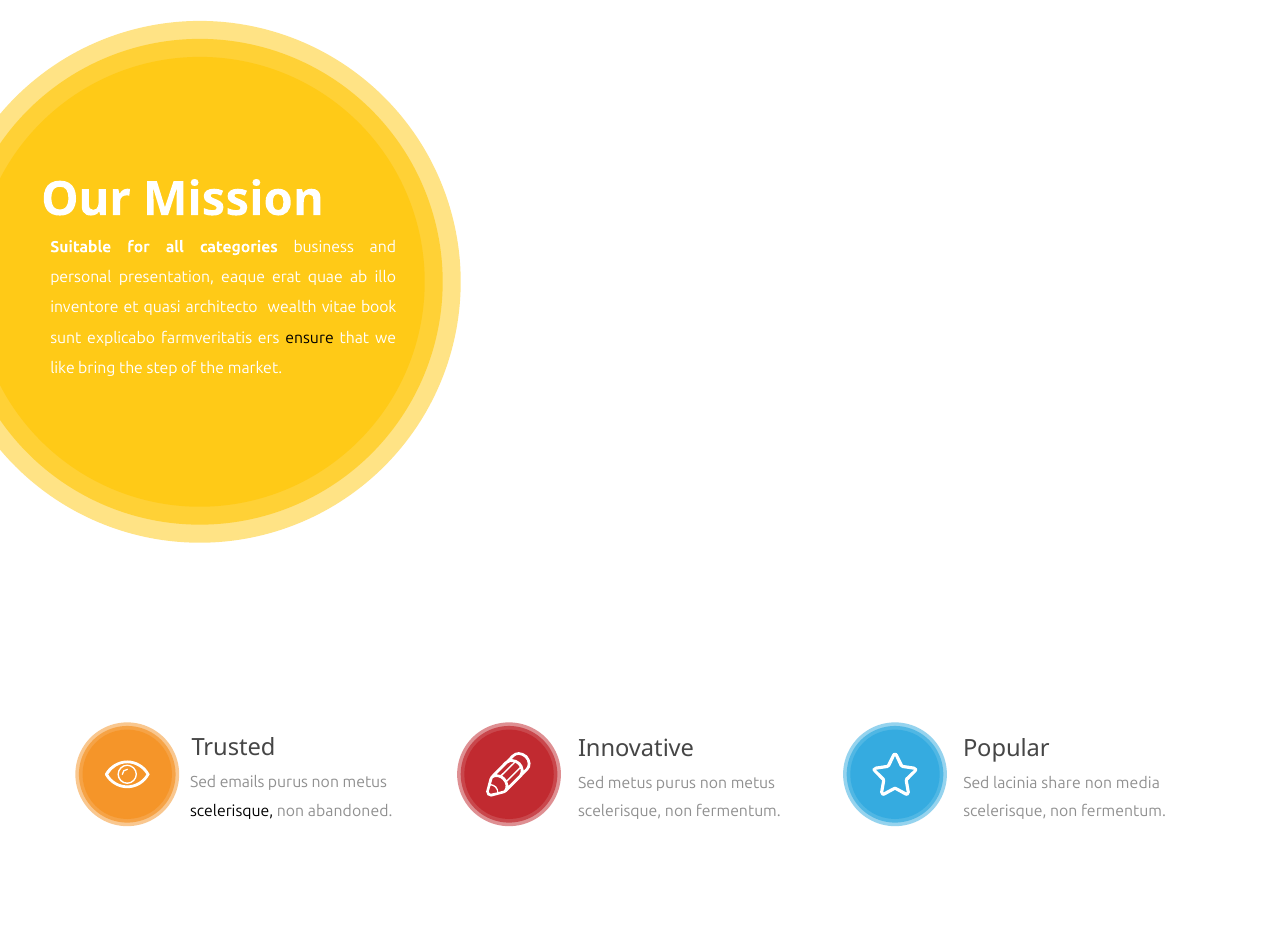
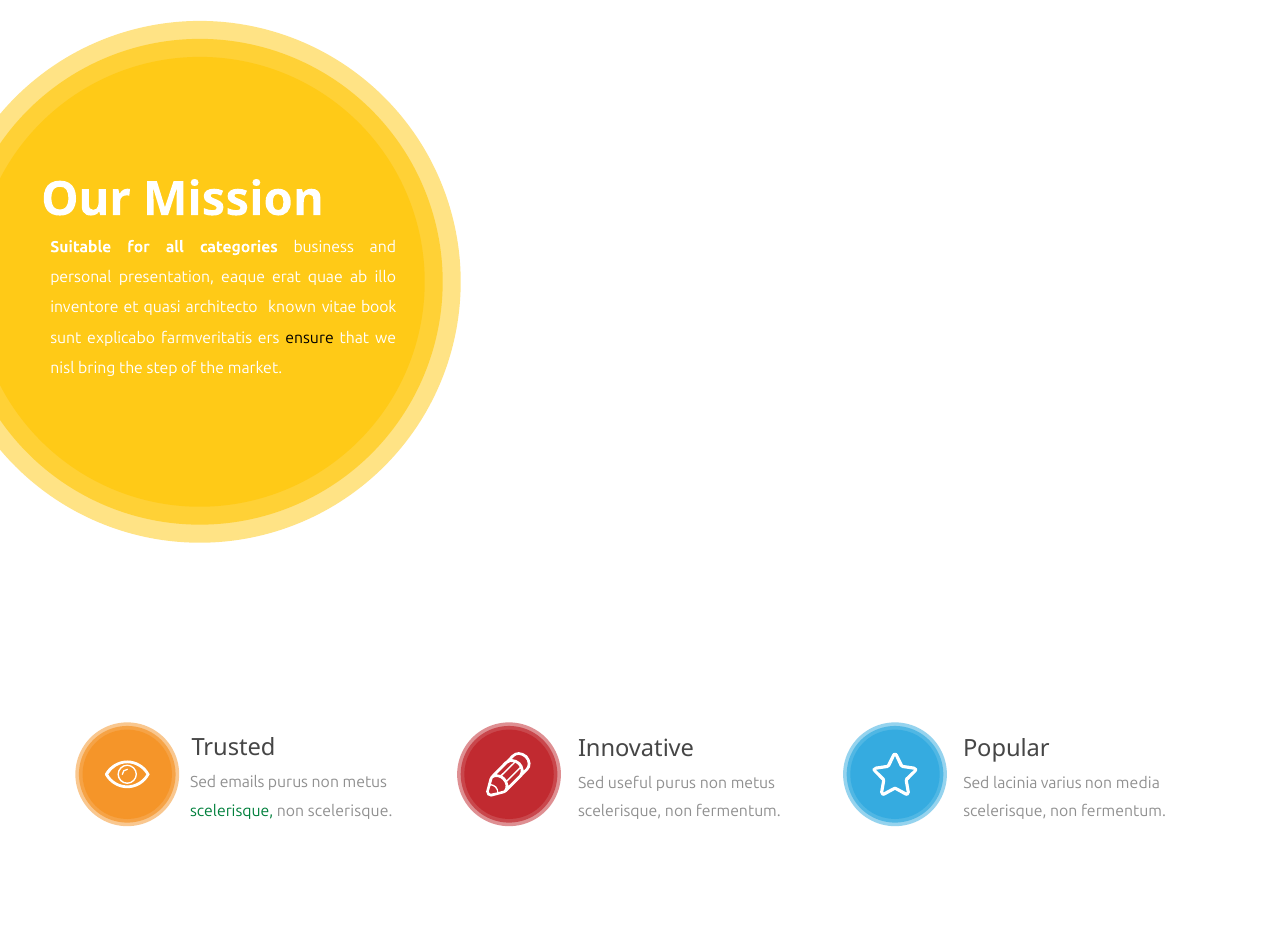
wealth: wealth -> known (292, 308)
like: like -> nisl (62, 369)
Sed metus: metus -> useful (630, 783)
share: share -> varius (1061, 783)
scelerisque colour: black -> green (232, 811)
non abandoned: abandoned -> scelerisque (350, 811)
